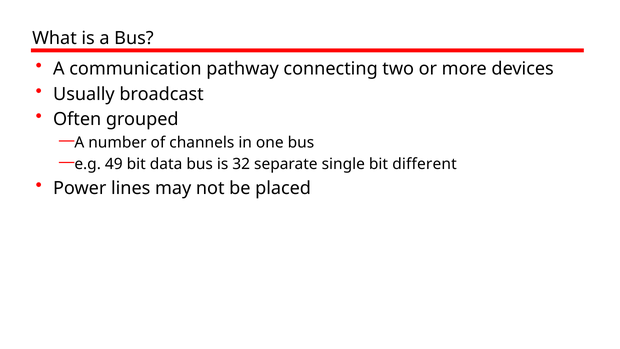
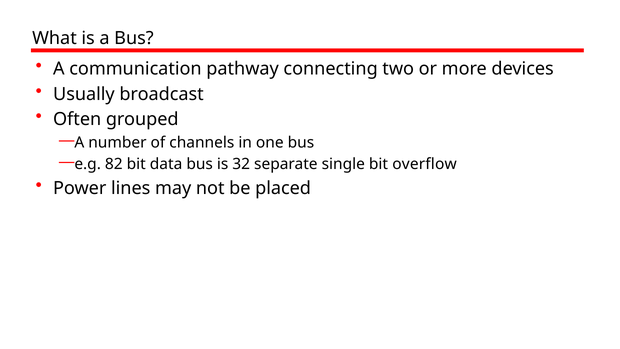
49: 49 -> 82 (114, 164)
different: different -> overflow (425, 164)
